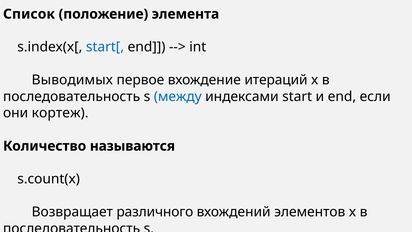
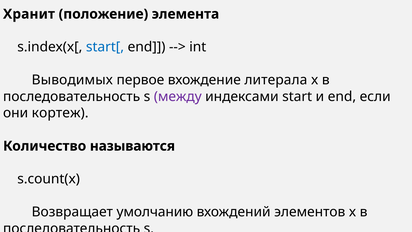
Список: Список -> Хранит (29, 14)
итераций: итераций -> литерала (276, 80)
между colour: blue -> purple (178, 96)
различного: различного -> умолчанию (155, 212)
